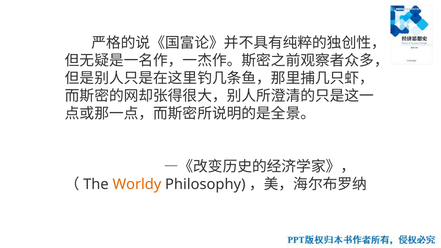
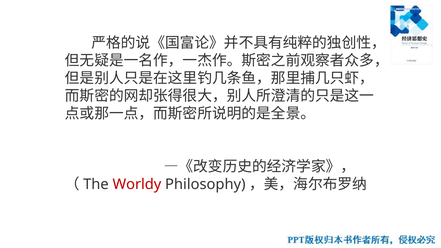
Worldy colour: orange -> red (137, 184)
